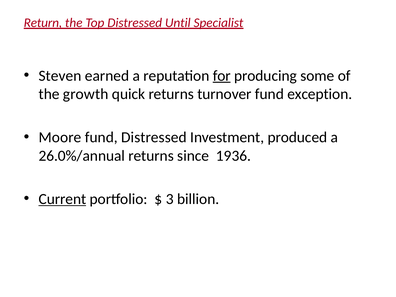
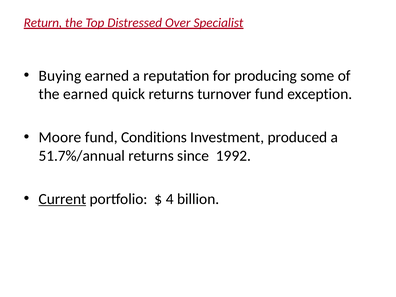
Until: Until -> Over (178, 23)
Steven: Steven -> Buying (60, 76)
for underline: present -> none (222, 76)
the growth: growth -> earned (86, 94)
fund Distressed: Distressed -> Conditions (154, 137)
26.0%/annual: 26.0%/annual -> 51.7%/annual (82, 156)
1936: 1936 -> 1992 (233, 156)
3: 3 -> 4 (170, 199)
